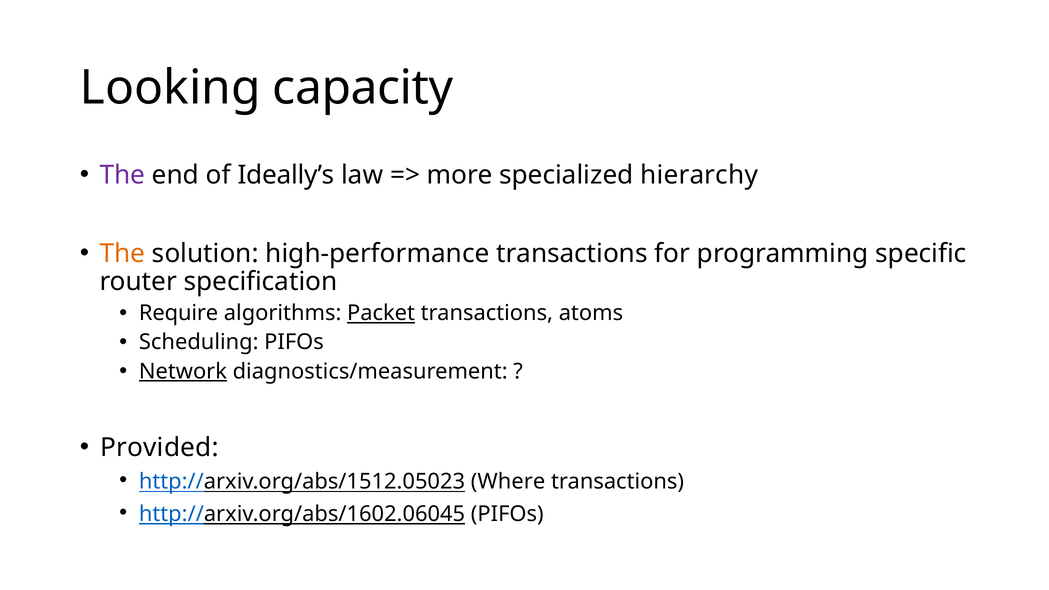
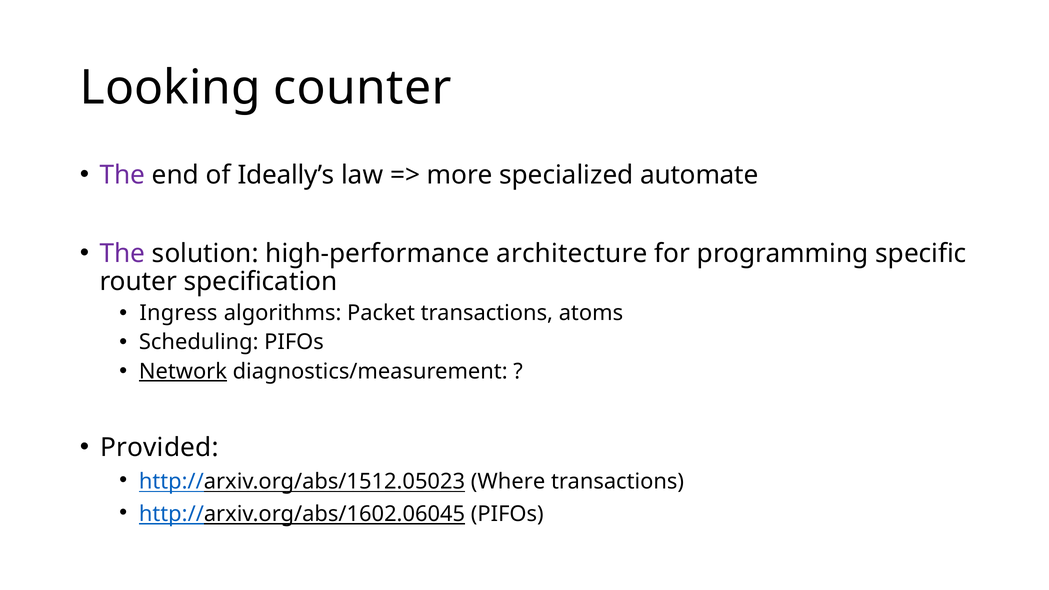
capacity: capacity -> counter (362, 88)
hierarchy: hierarchy -> automate (699, 175)
The colour: orange -> purple (122, 254)
high-performance transactions: transactions -> architecture (572, 254)
Require: Require -> Ingress (178, 313)
Packet underline: present -> none (381, 313)
